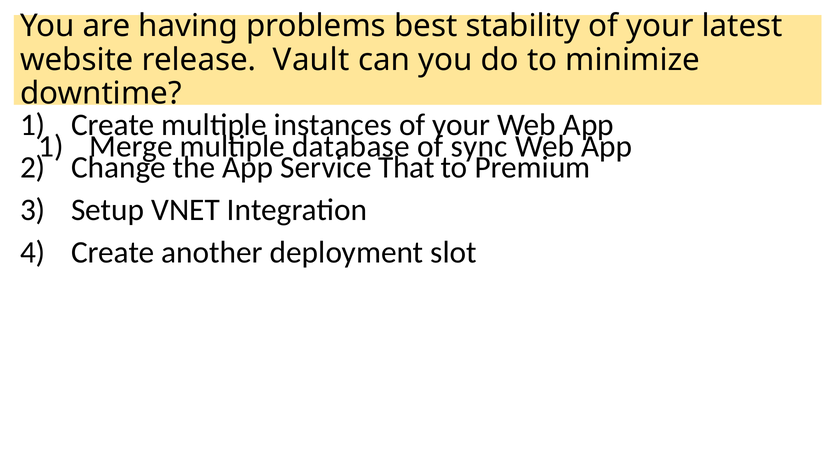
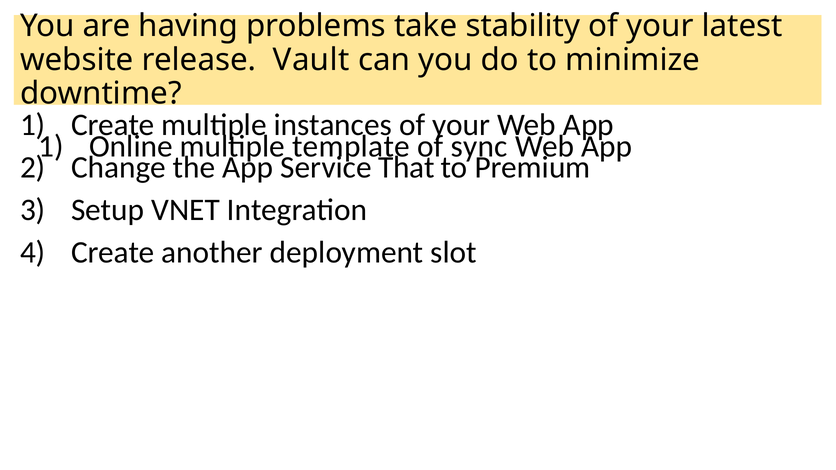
best: best -> take (426, 26)
Merge: Merge -> Online (131, 146)
database: database -> template (351, 146)
